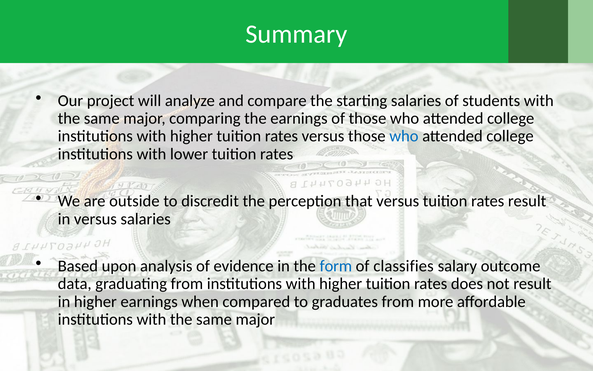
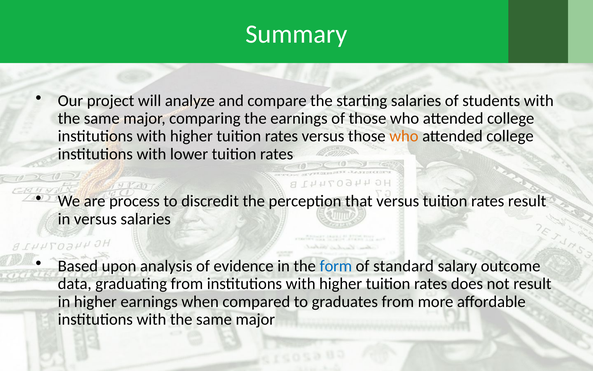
who colour: blue -> orange (404, 136)
outside: outside -> process (134, 201)
classifies: classifies -> standard (404, 266)
